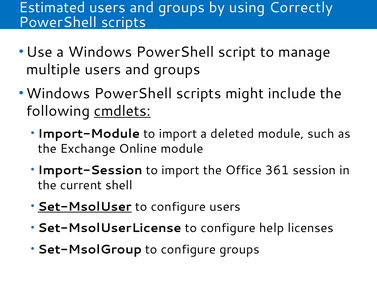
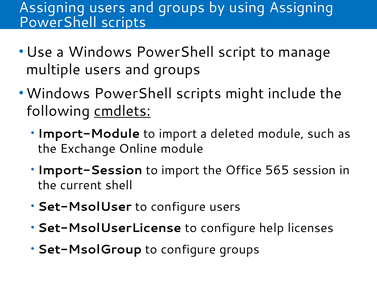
Estimated: Estimated -> Assigning (52, 7)
using Correctly: Correctly -> Assigning (301, 7)
361: 361 -> 565 (277, 170)
Set-MsolUser underline: present -> none (85, 206)
